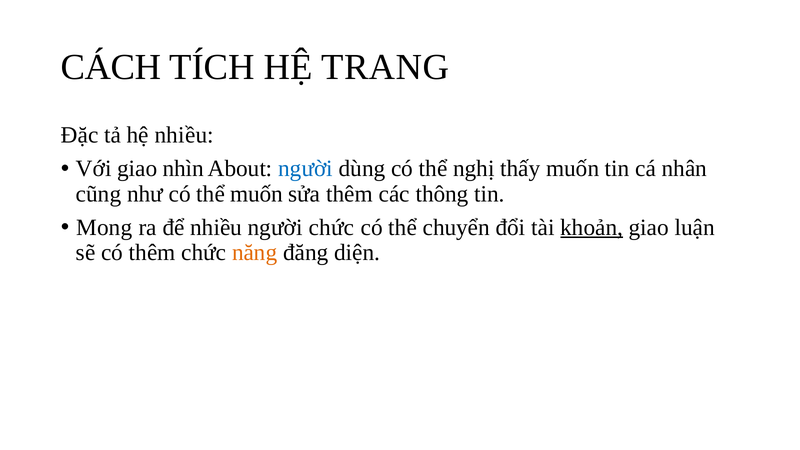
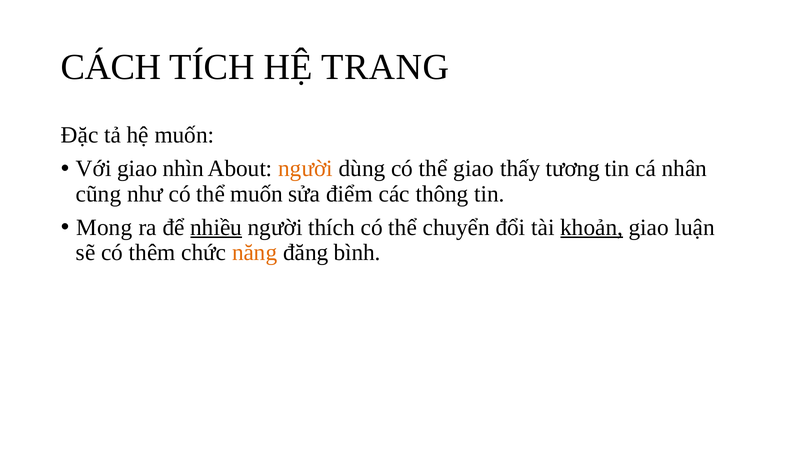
hệ nhiều: nhiều -> muốn (184, 135)
người colour: blue -> orange (306, 169)
thể nghị: nghị -> giao (474, 169)
thấy muốn: muốn -> tương (573, 169)
sửa thêm: thêm -> điểm (350, 194)
nhiều underline: none -> present (216, 227)
người chức: chức -> thích (332, 227)
diện: diện -> bình (357, 253)
